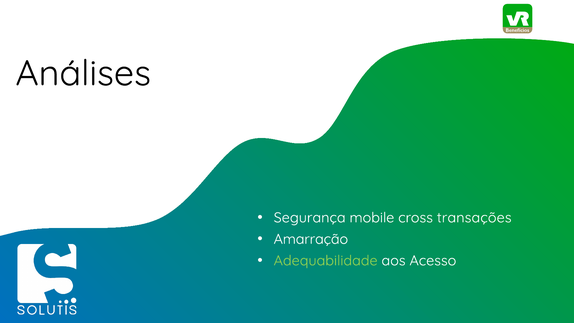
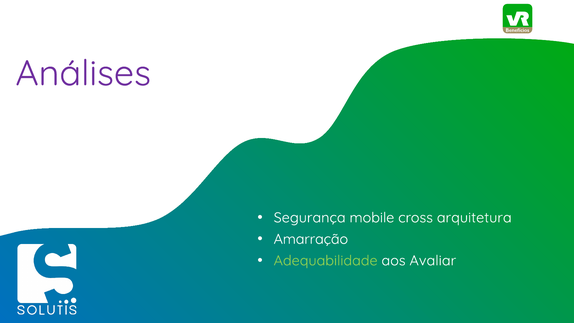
Análises colour: black -> purple (83, 73)
transações: transações -> arquitetura (474, 218)
Acesso: Acesso -> Avaliar (433, 261)
